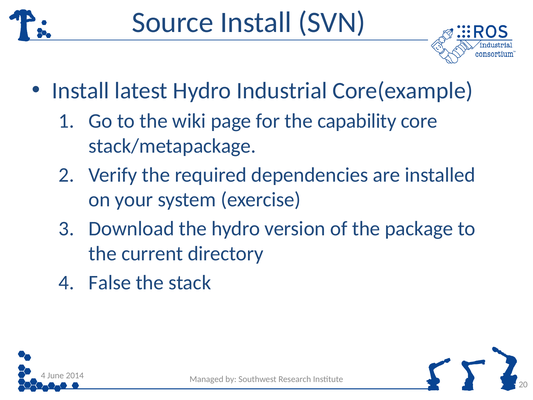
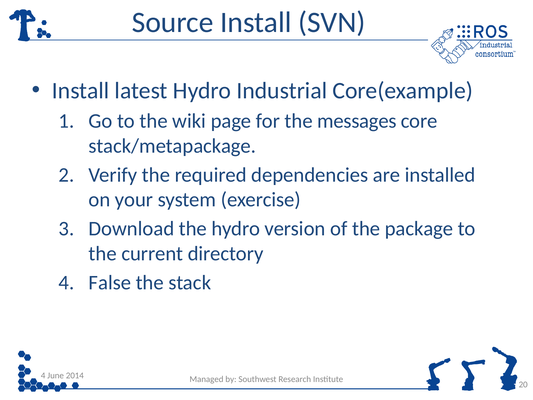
capability: capability -> messages (357, 121)
